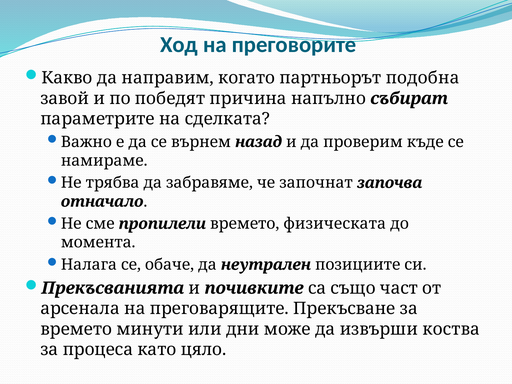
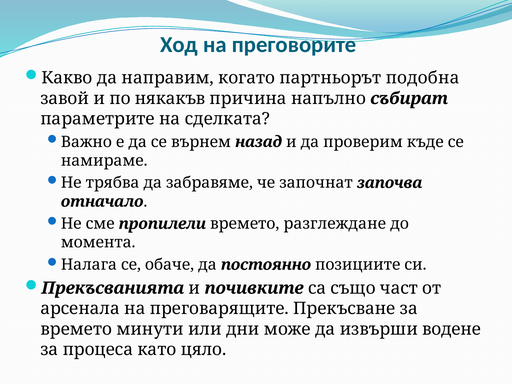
победят: победят -> някакъв (170, 98)
физическата: физическата -> разглеждане (335, 224)
неутрален: неутрален -> постоянно (266, 265)
коства: коства -> водене (452, 329)
